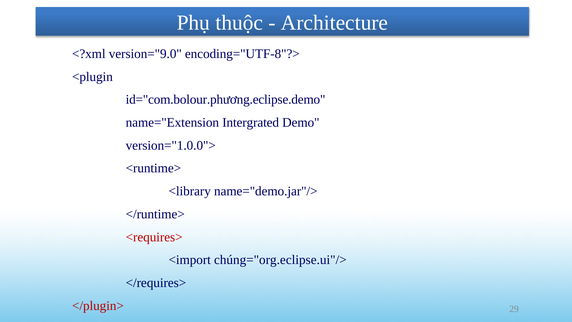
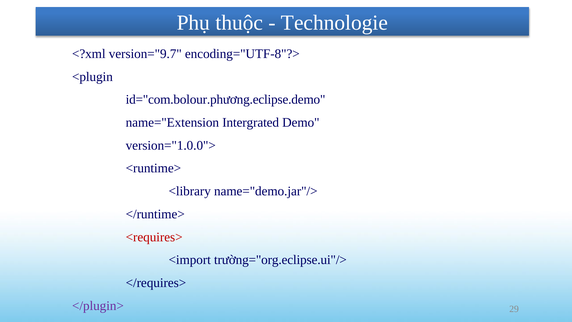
Architecture: Architecture -> Technologie (335, 23)
version="9.0: version="9.0 -> version="9.7 (145, 54)
chúng="org.eclipse.ui"/>: chúng="org.eclipse.ui"/> -> trường="org.eclipse.ui"/> (280, 260)
</plugin> colour: red -> purple (98, 306)
